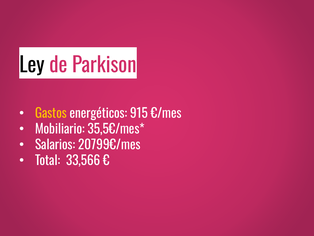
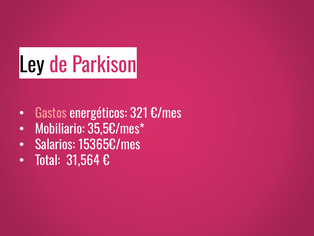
Gastos colour: yellow -> pink (51, 113)
915: 915 -> 321 (139, 113)
20799€/mes: 20799€/mes -> 15365€/mes (109, 145)
33,566: 33,566 -> 31,564 (83, 160)
